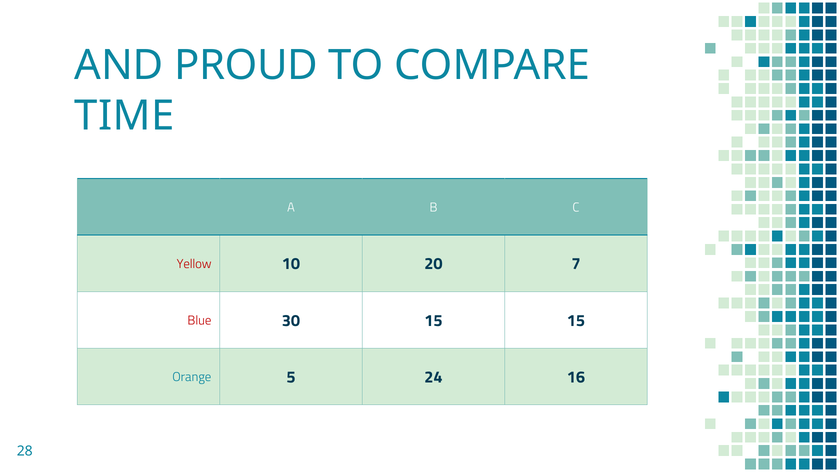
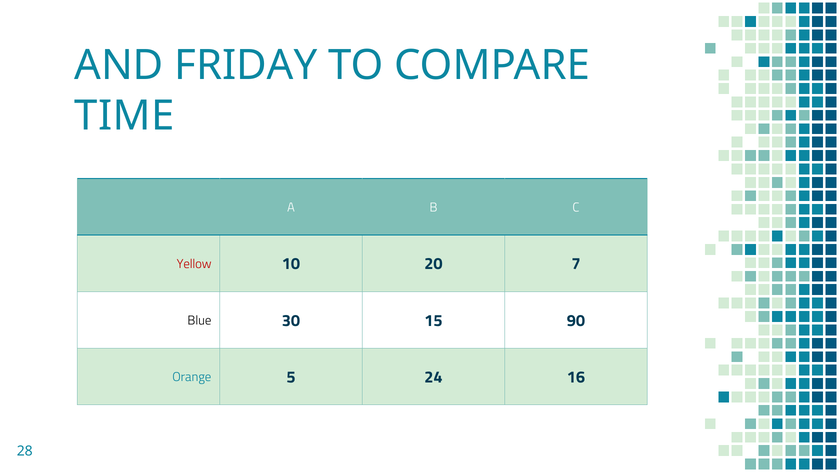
PROUD: PROUD -> FRIDAY (246, 66)
Blue colour: red -> black (199, 320)
15 15: 15 -> 90 (576, 321)
